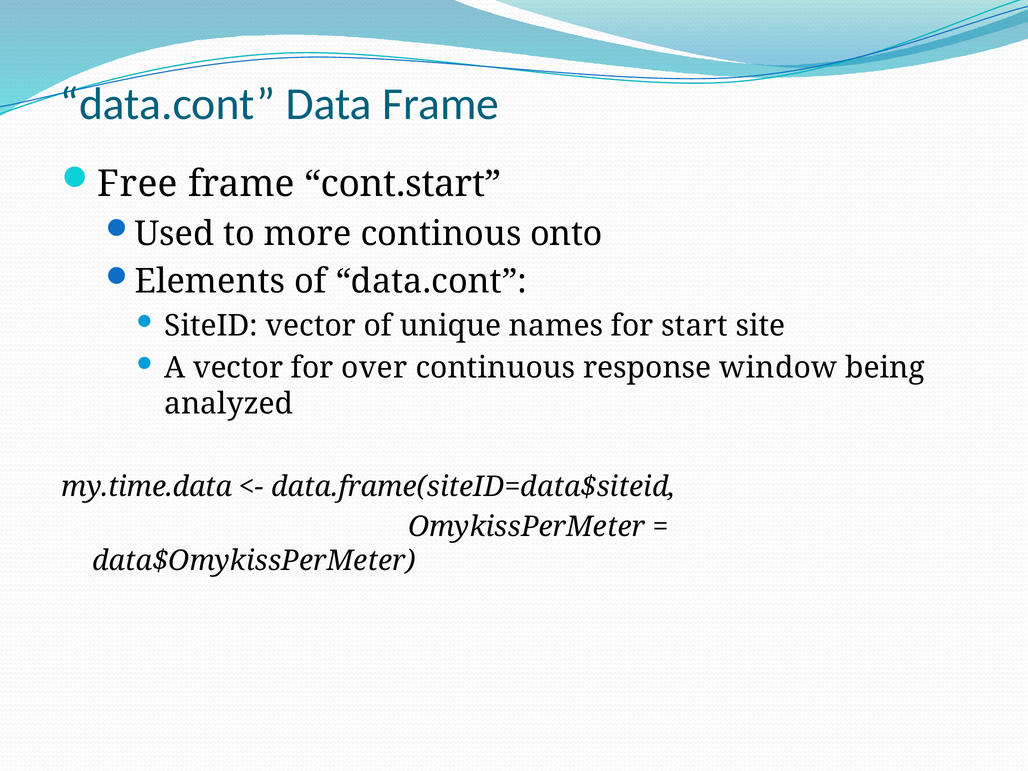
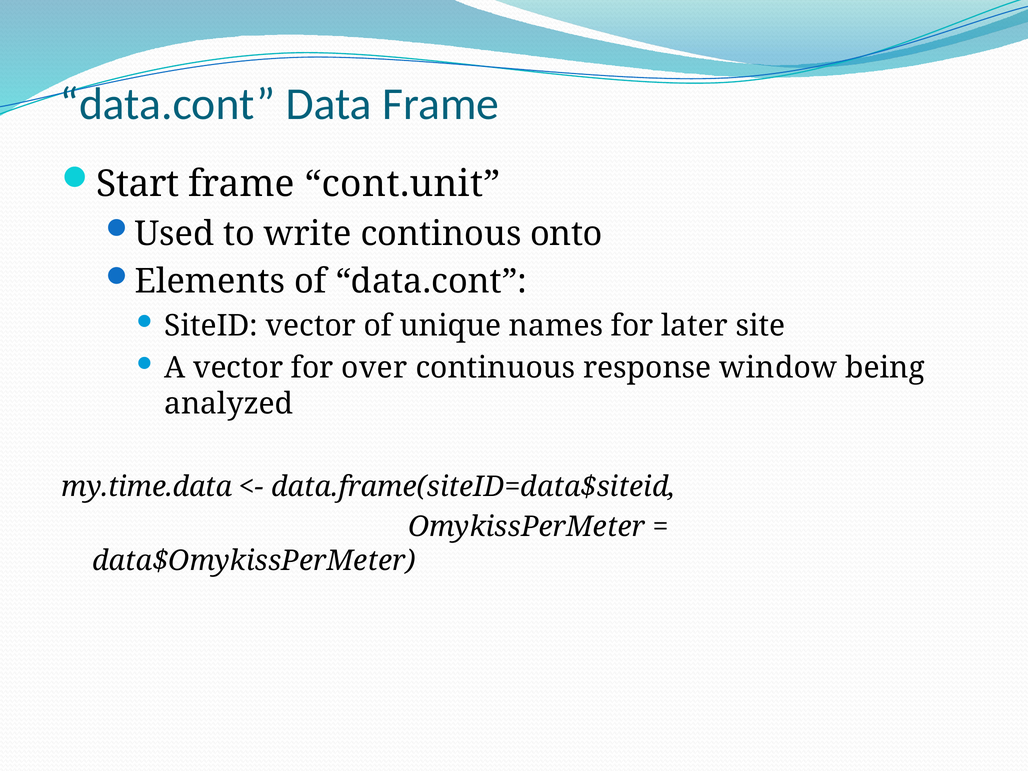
Free: Free -> Start (138, 184)
cont.start: cont.start -> cont.unit (403, 184)
more: more -> write (308, 234)
start: start -> later (695, 326)
